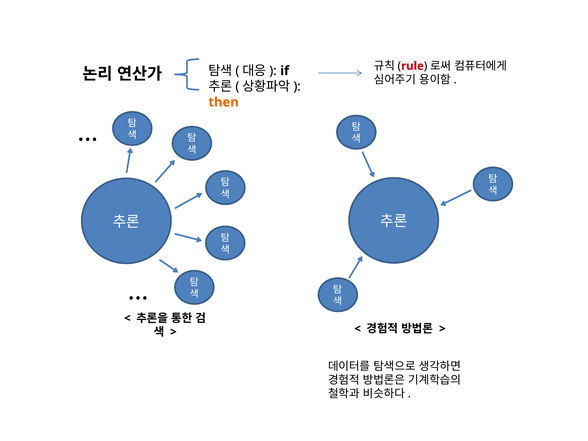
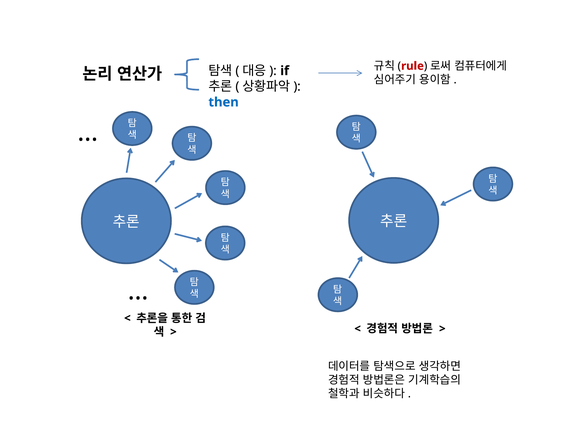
then colour: orange -> blue (224, 102)
